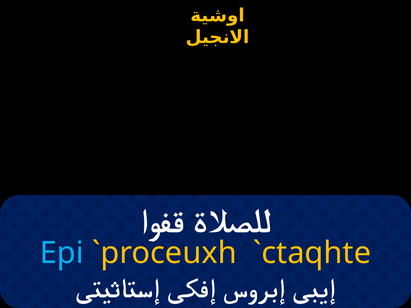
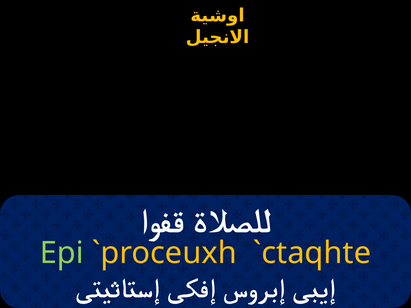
Epi colour: light blue -> light green (62, 253)
